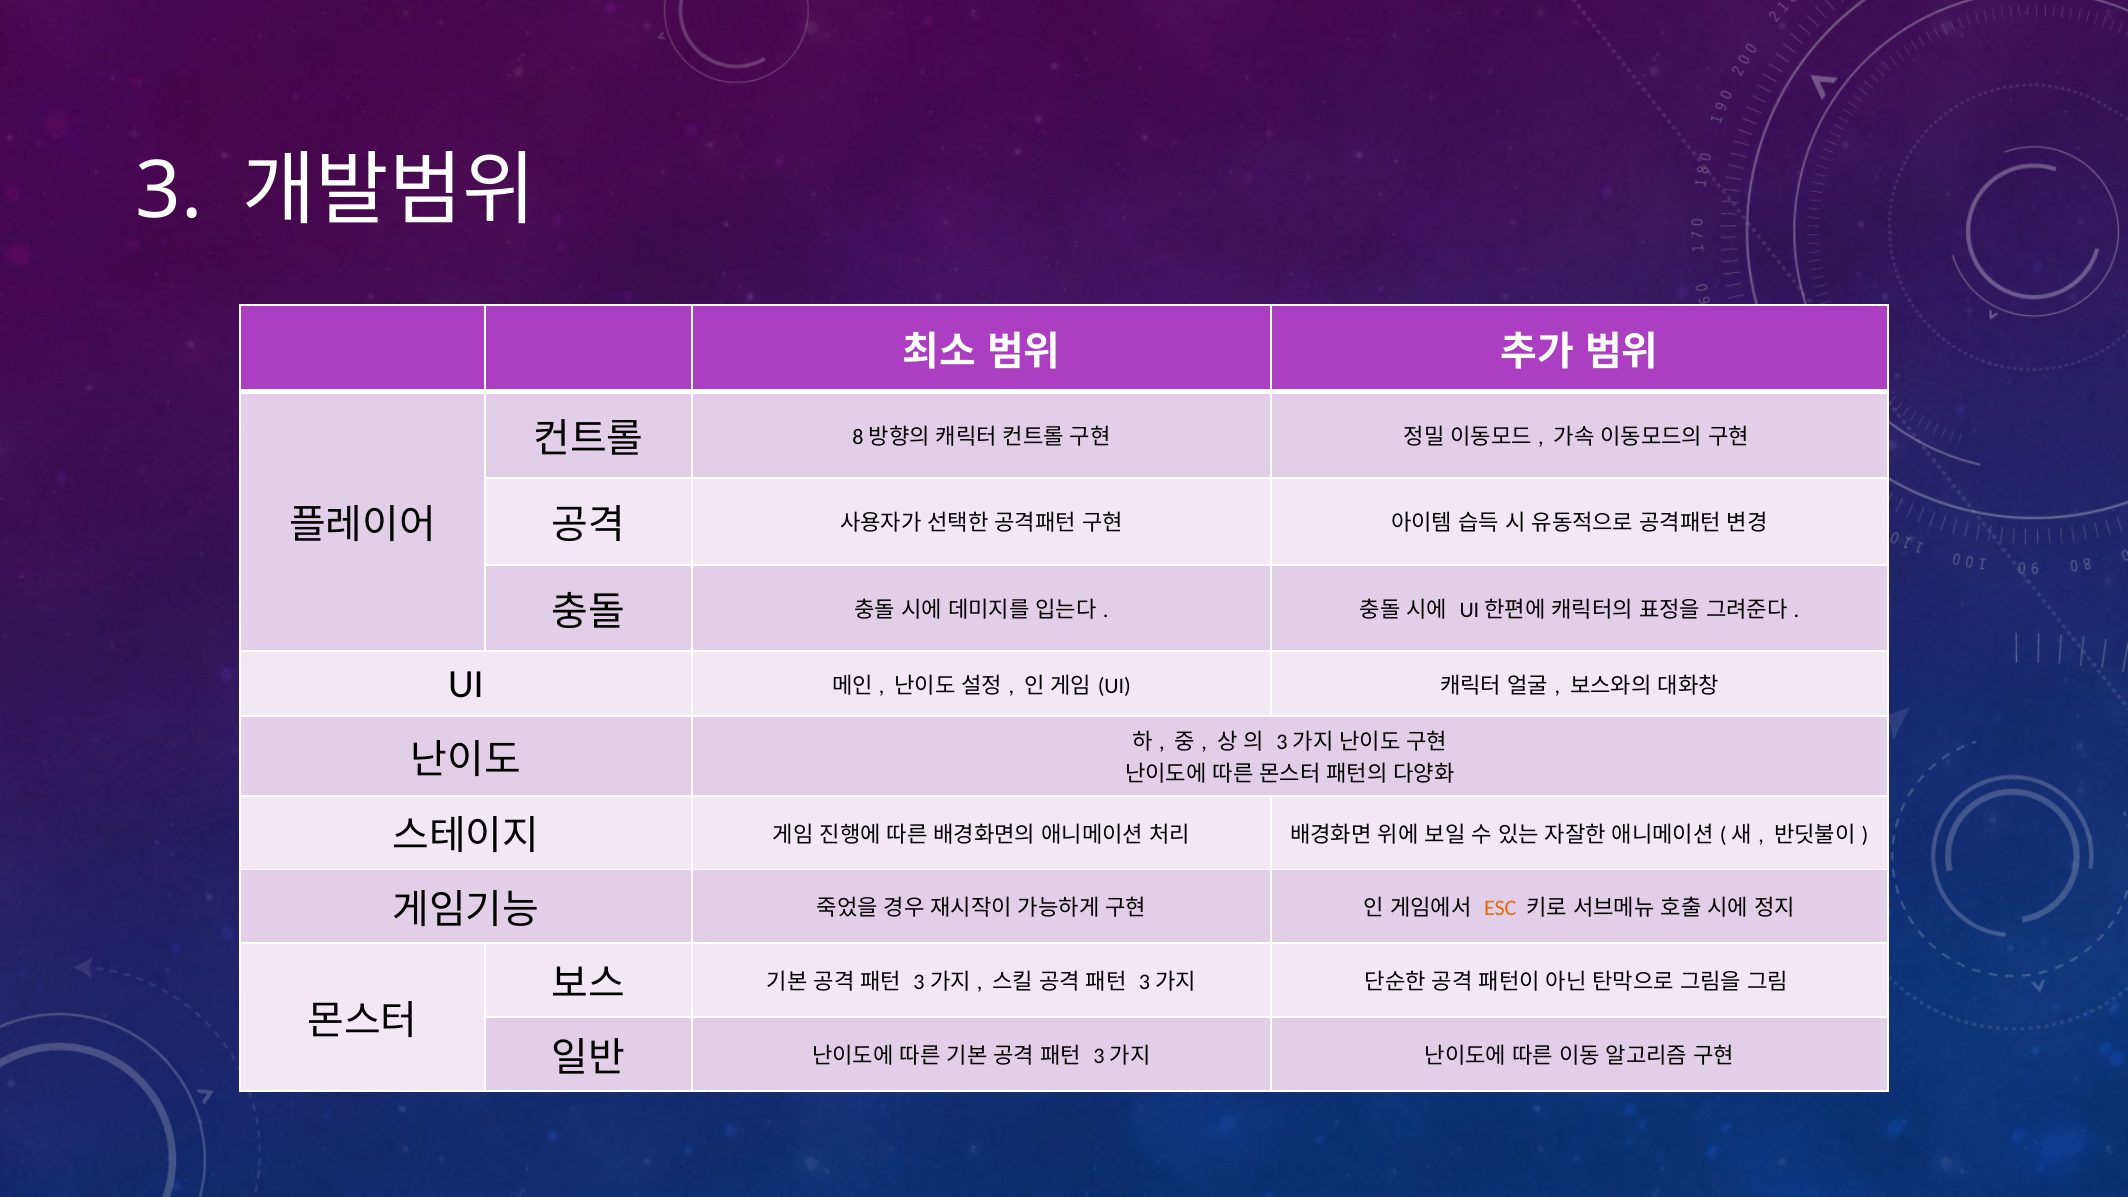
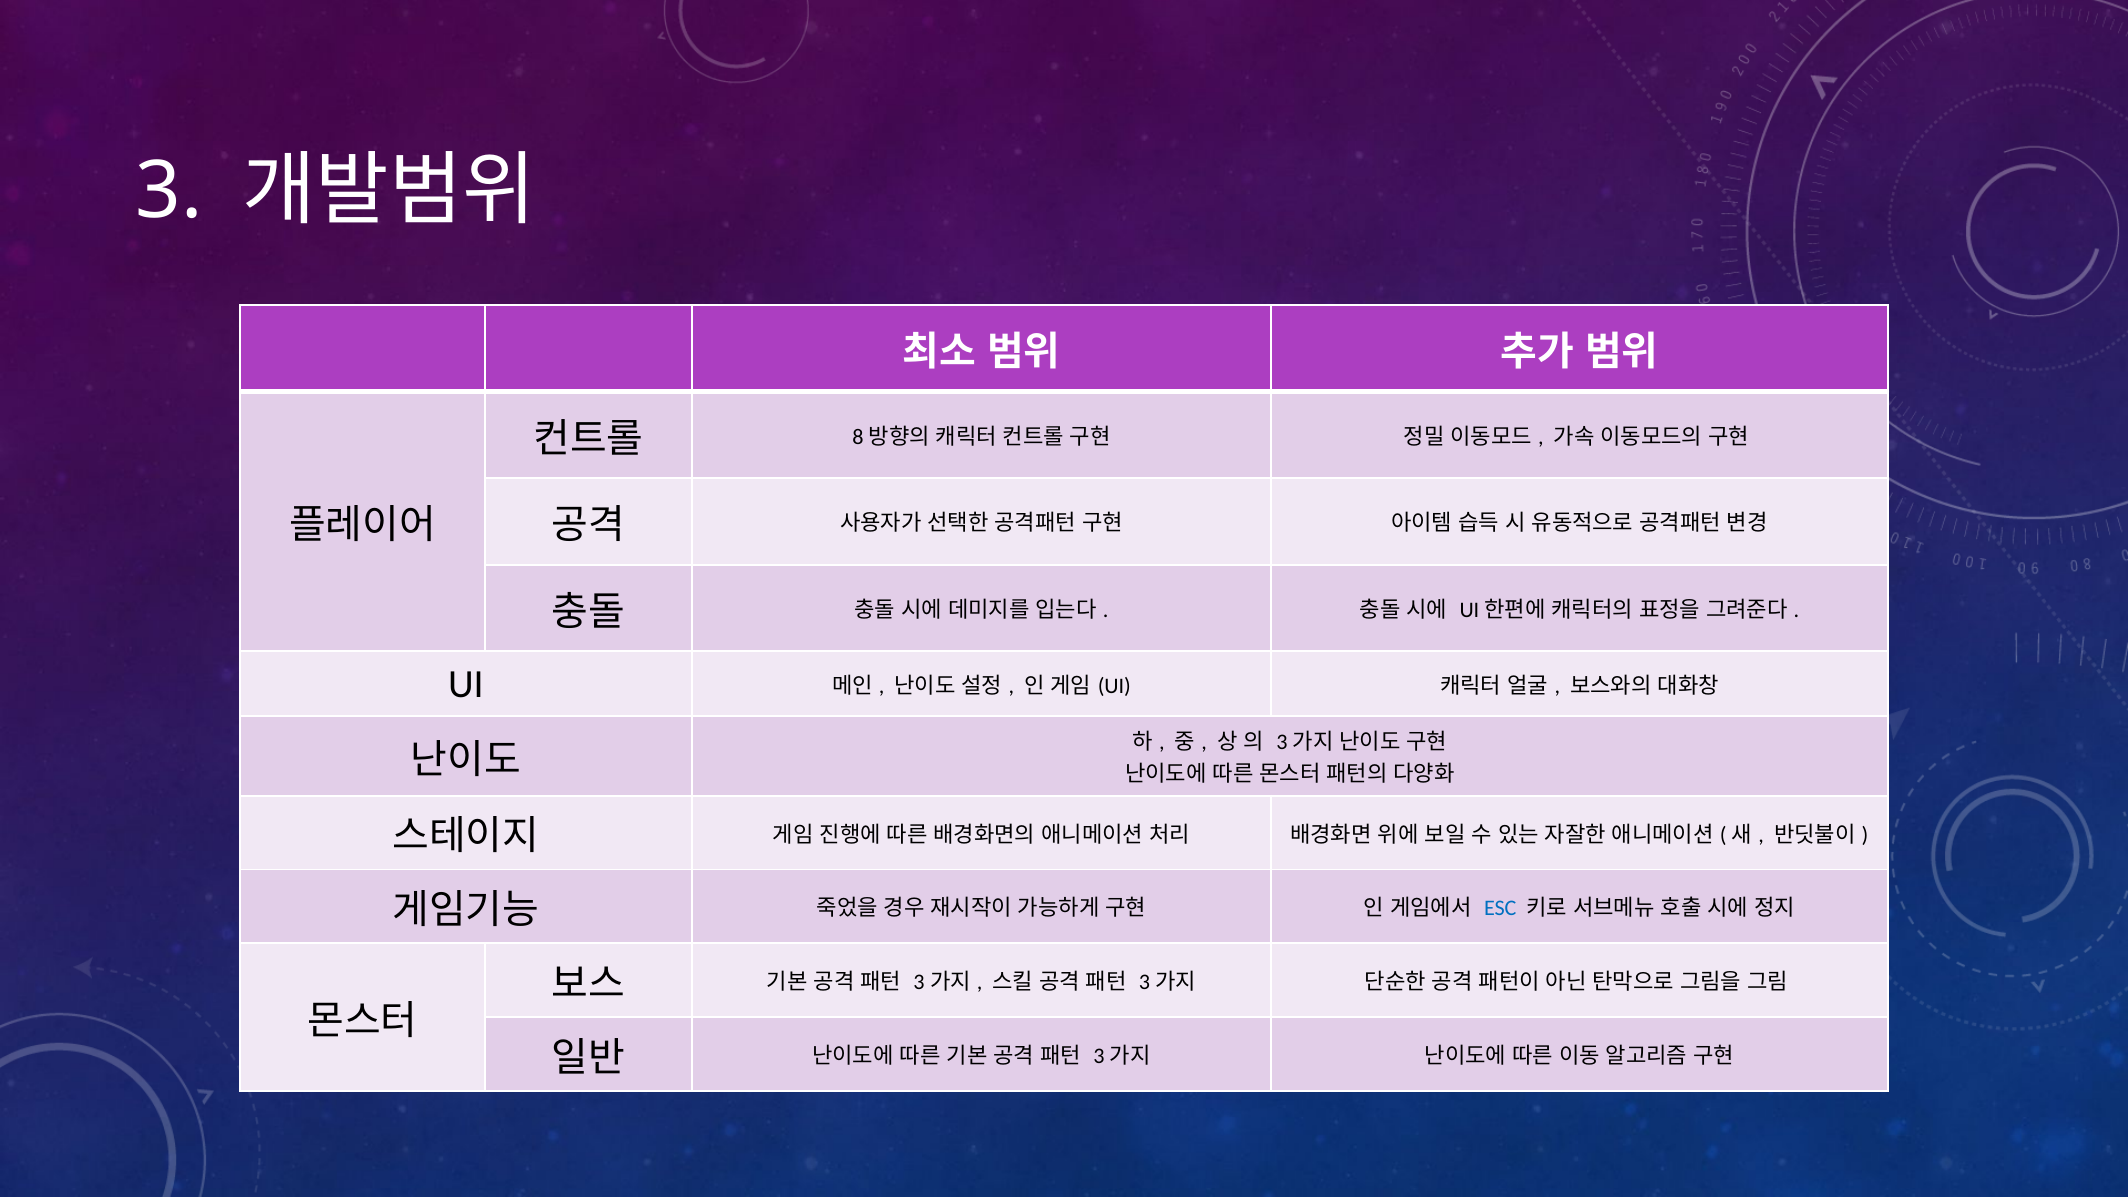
ESC colour: orange -> blue (1500, 909)
